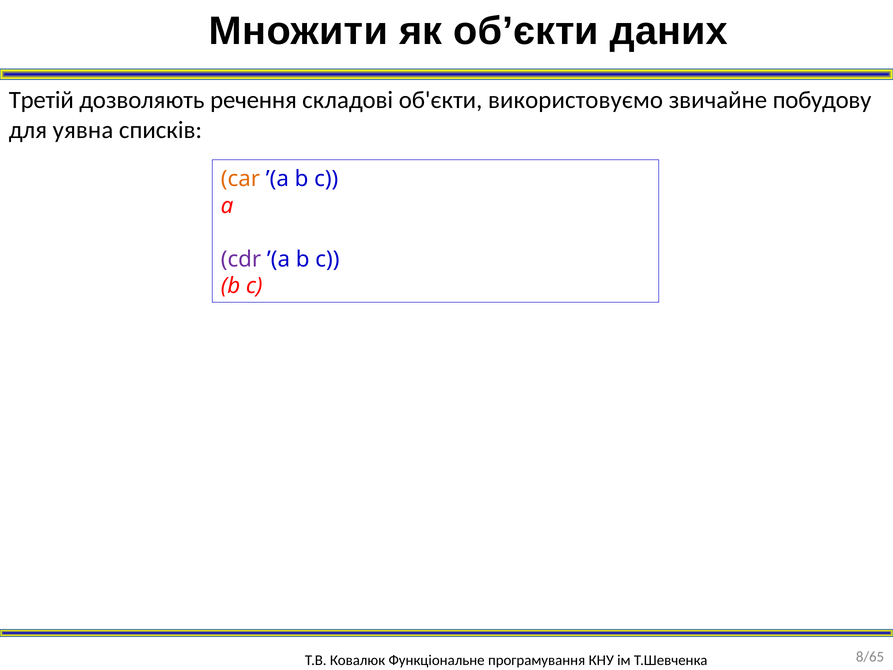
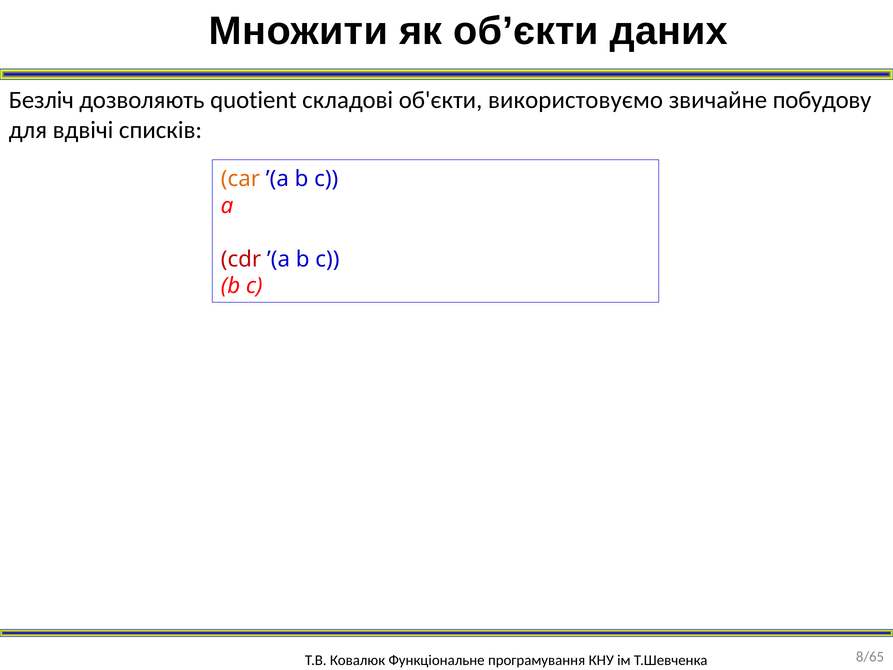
Третій: Третій -> Безліч (41, 100)
речення: речення -> quotient (253, 100)
уявна: уявна -> вдвічі (83, 130)
cdr colour: purple -> red (241, 259)
